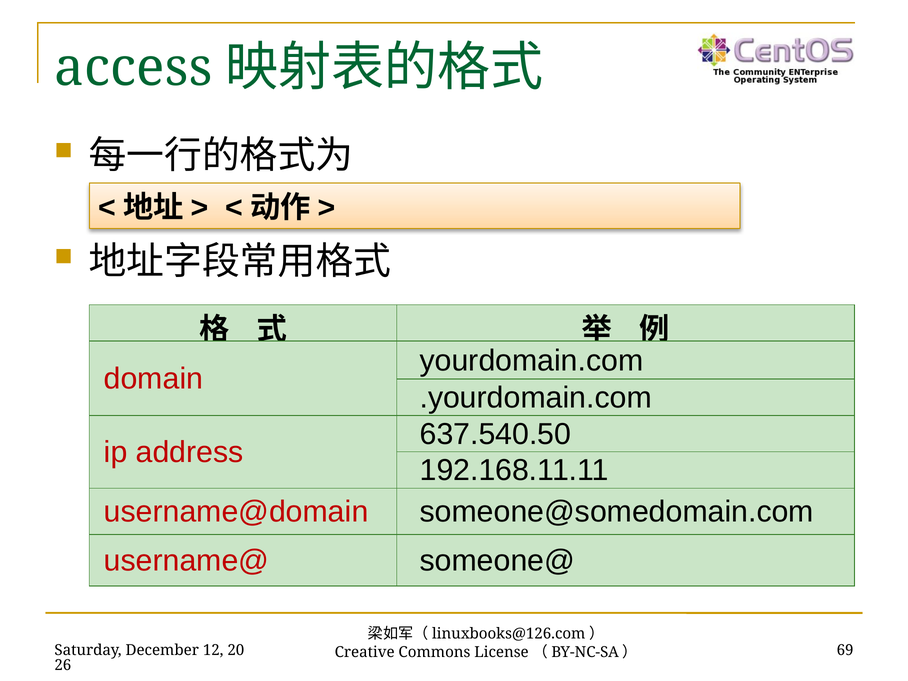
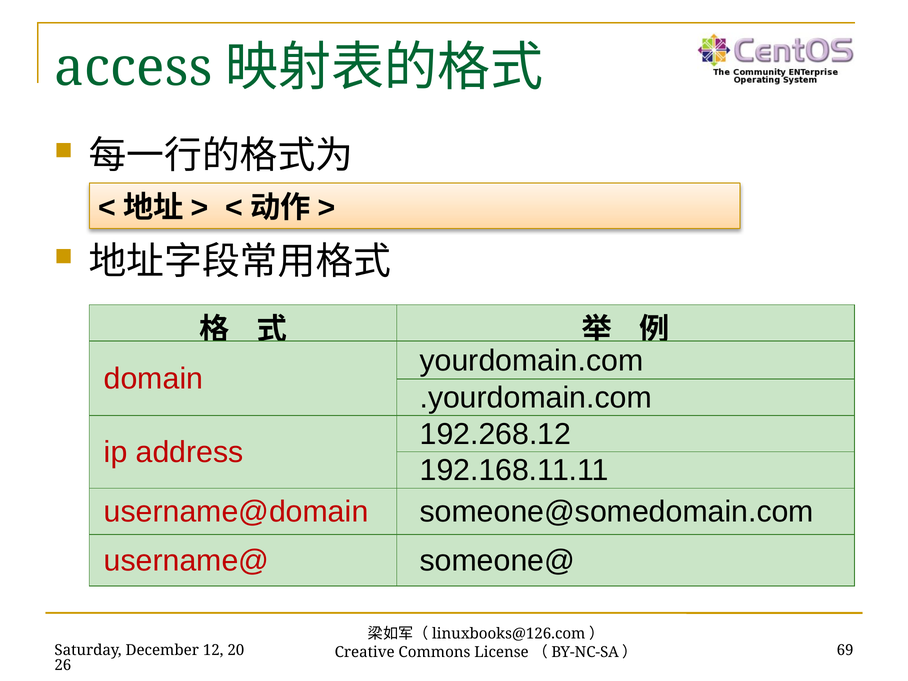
637.540.50: 637.540.50 -> 192.268.12 (495, 434)
